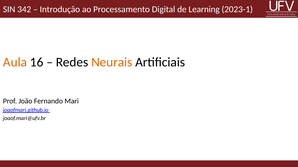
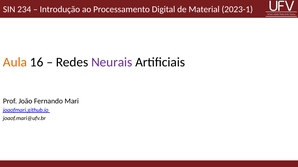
342: 342 -> 234 (24, 9)
Learning: Learning -> Material (204, 9)
Neurais colour: orange -> purple (112, 62)
